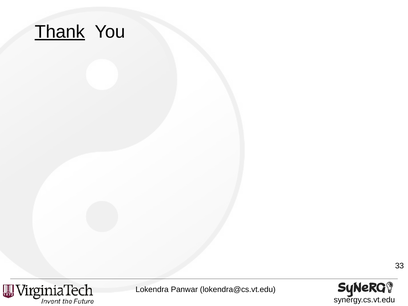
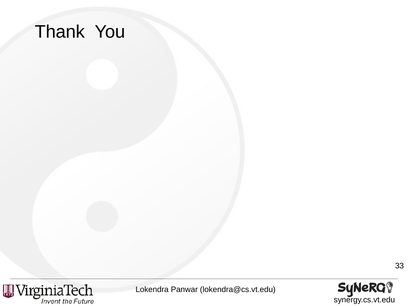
Thank underline: present -> none (60, 32)
